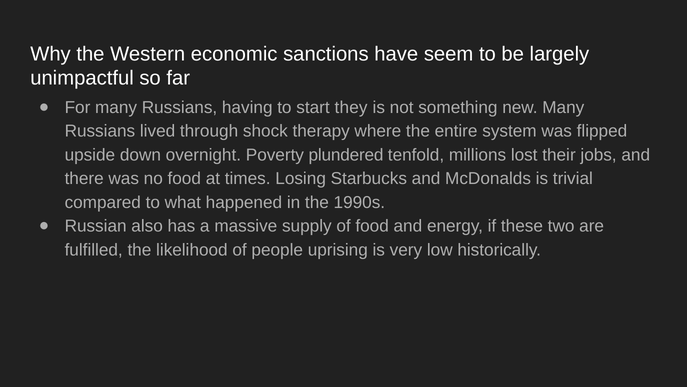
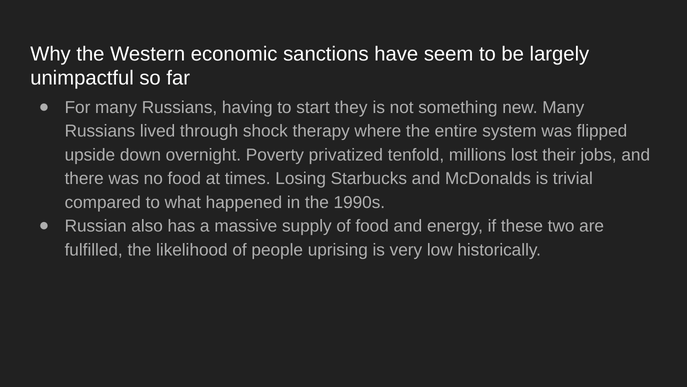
plundered: plundered -> privatized (346, 155)
